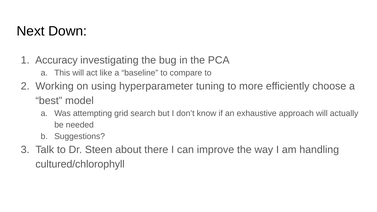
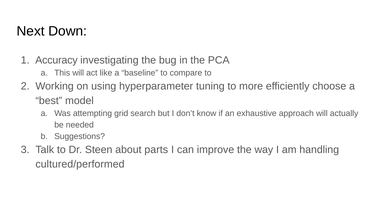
there: there -> parts (156, 150)
cultured/chlorophyll: cultured/chlorophyll -> cultured/performed (80, 164)
